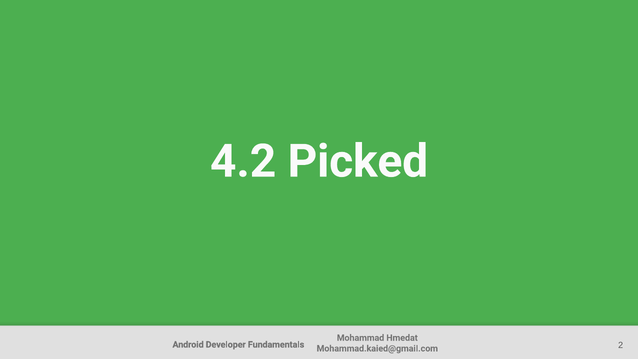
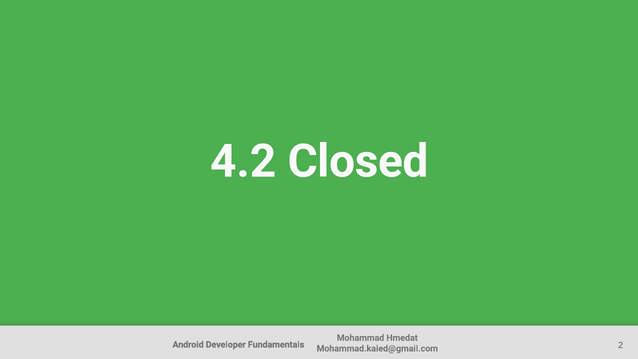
Picked: Picked -> Closed (358, 161)
